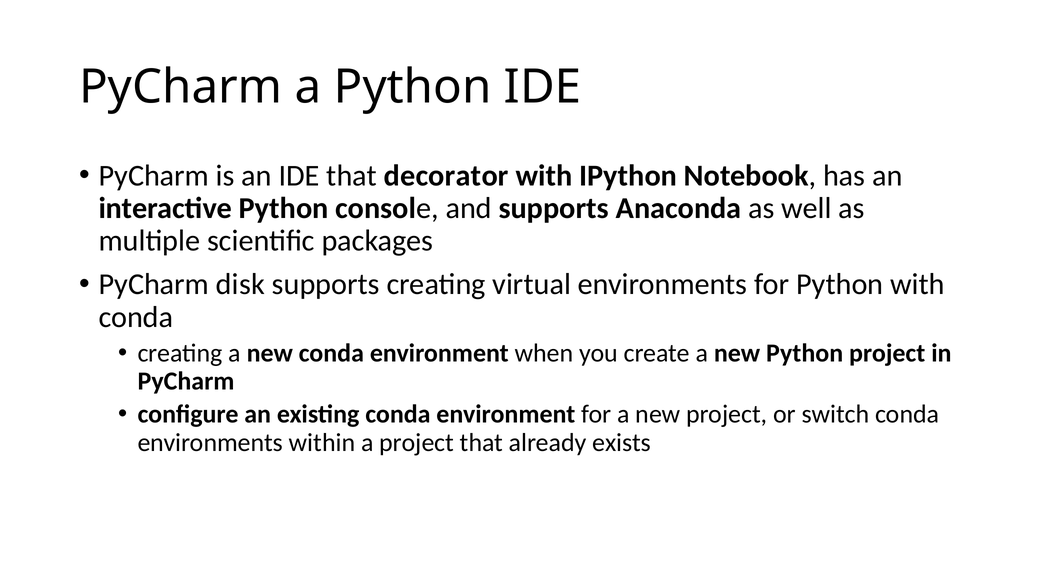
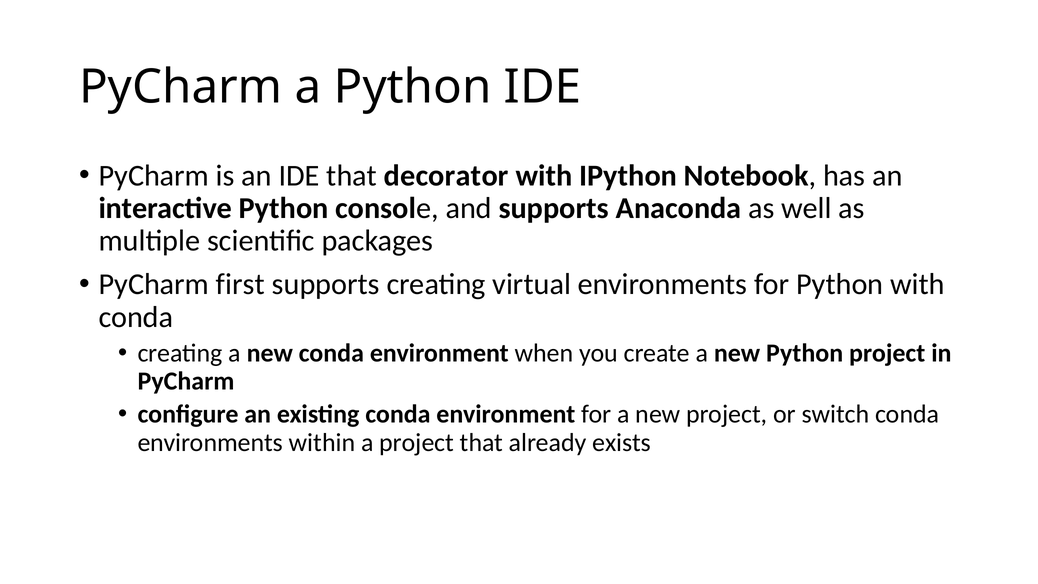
disk: disk -> first (240, 284)
